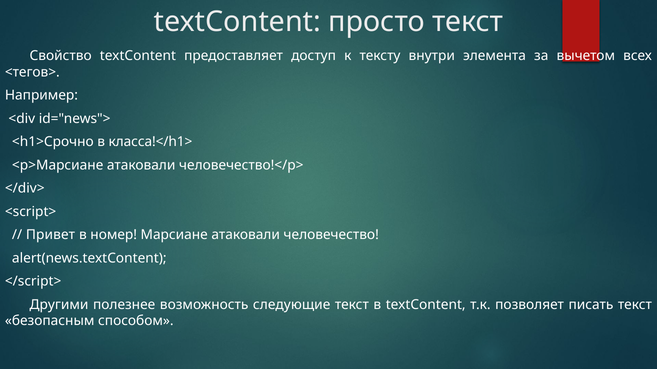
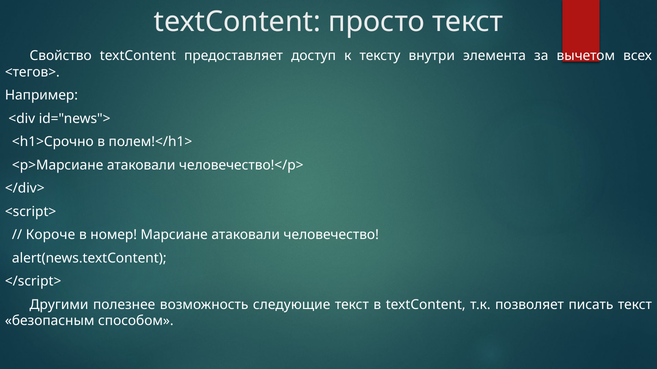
класса!</h1>: класса!</h1> -> полем!</h1> (150, 142)
Привет: Привет -> Короче (51, 235)
